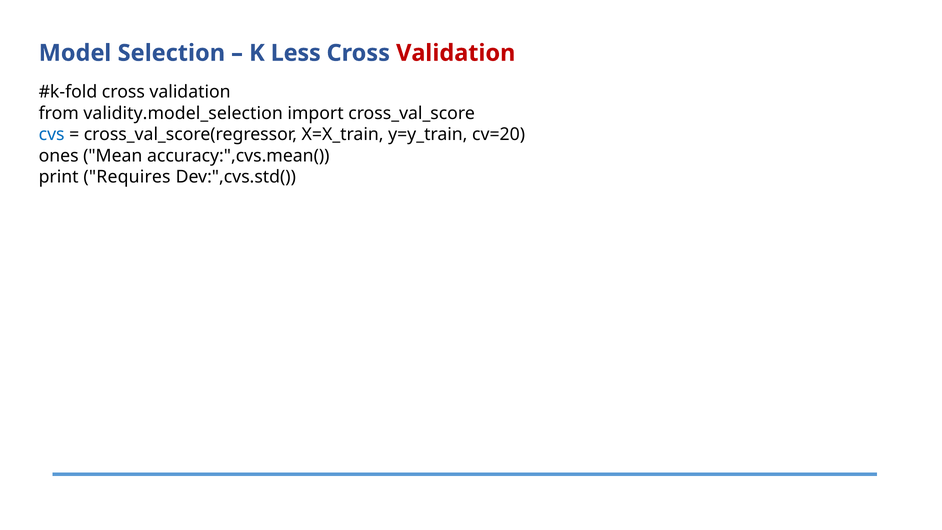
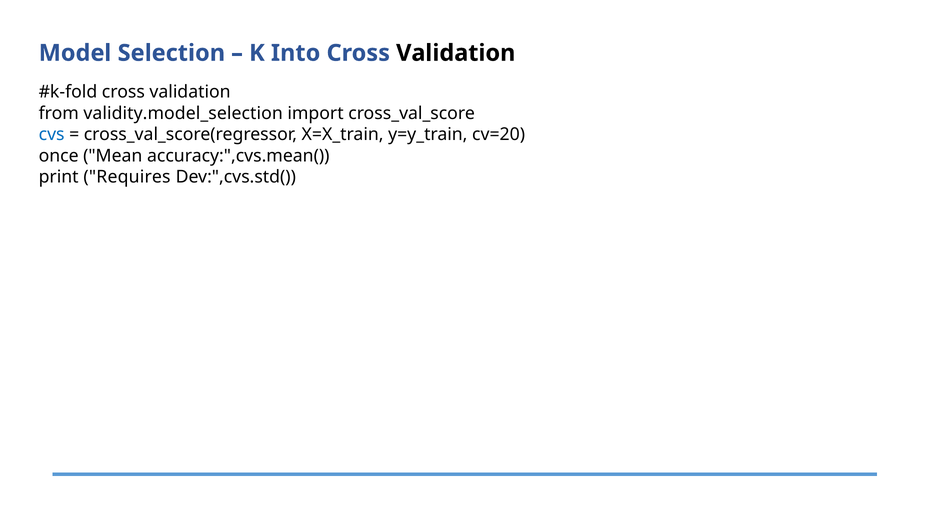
Less: Less -> Into (296, 53)
Validation colour: red -> black (456, 53)
ones: ones -> once (59, 156)
